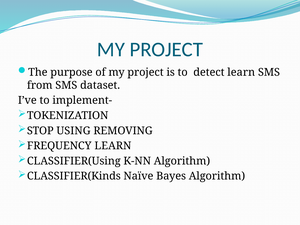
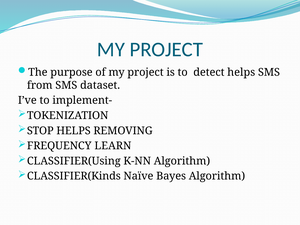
detect learn: learn -> helps (241, 72)
STOP USING: USING -> HELPS (74, 131)
